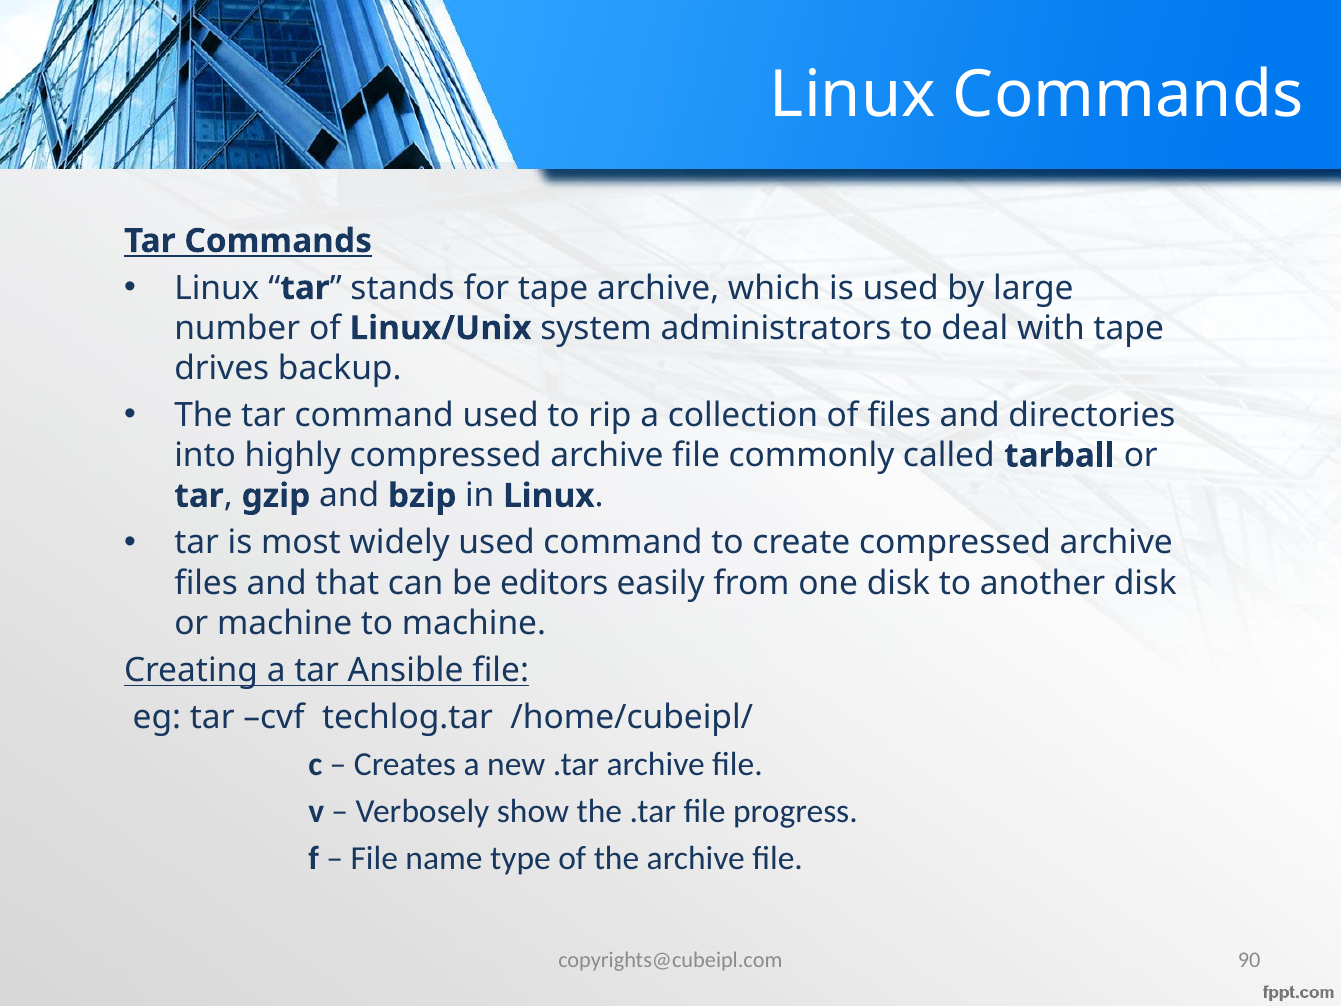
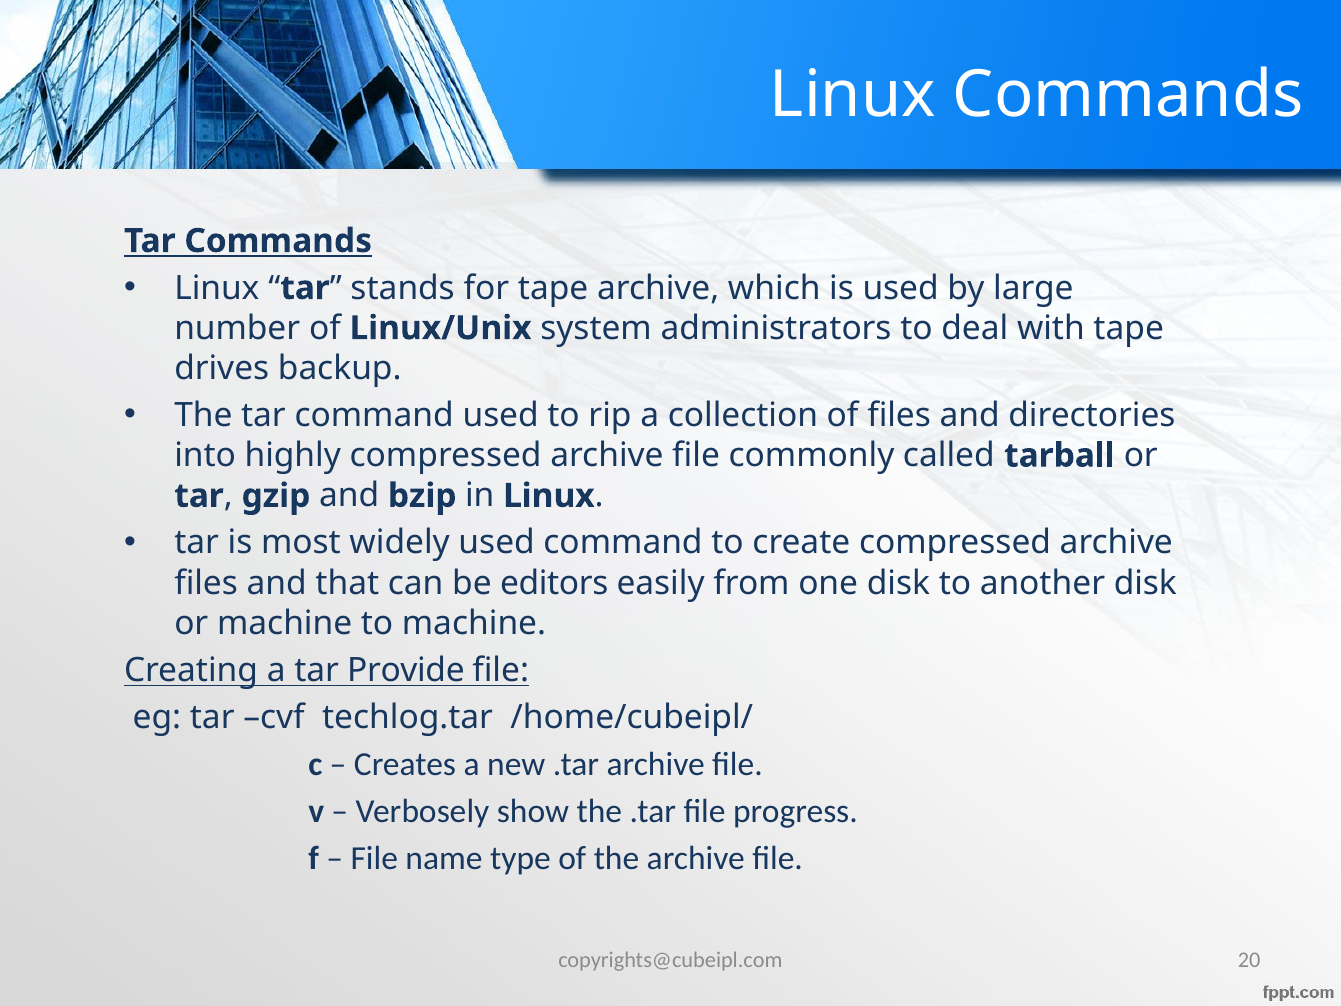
Ansible: Ansible -> Provide (406, 670)
90: 90 -> 20 (1249, 960)
